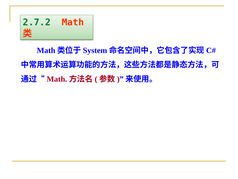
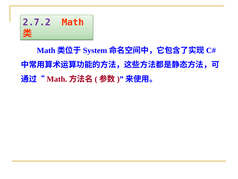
2.7.2 colour: green -> purple (37, 22)
